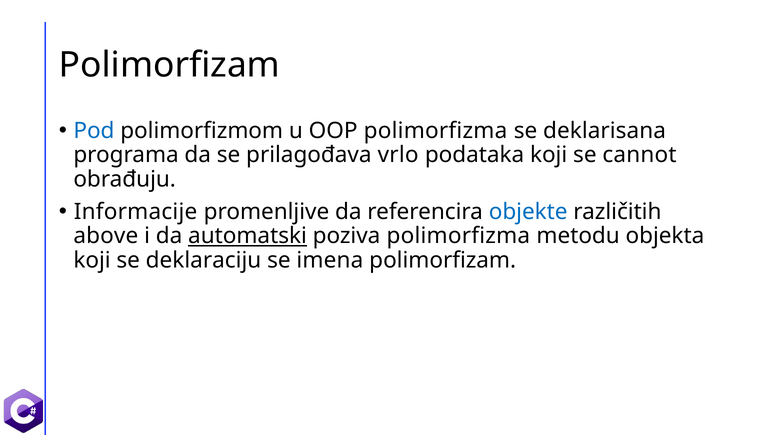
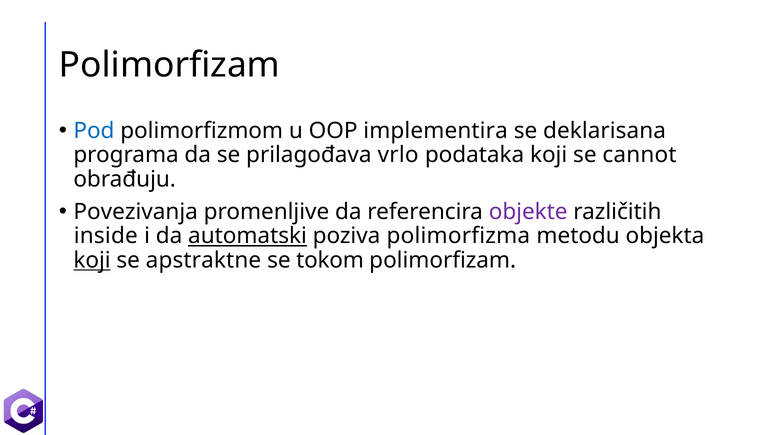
OOP polimorfizma: polimorfizma -> implementira (436, 131)
Informacije: Informacije -> Povezivanja (136, 212)
objekte colour: blue -> purple (528, 212)
above: above -> inside (106, 236)
koji underline: none -> present (92, 260)
deklaraciju: deklaraciju -> apstraktne (203, 260)
imena: imena -> tokom (330, 260)
